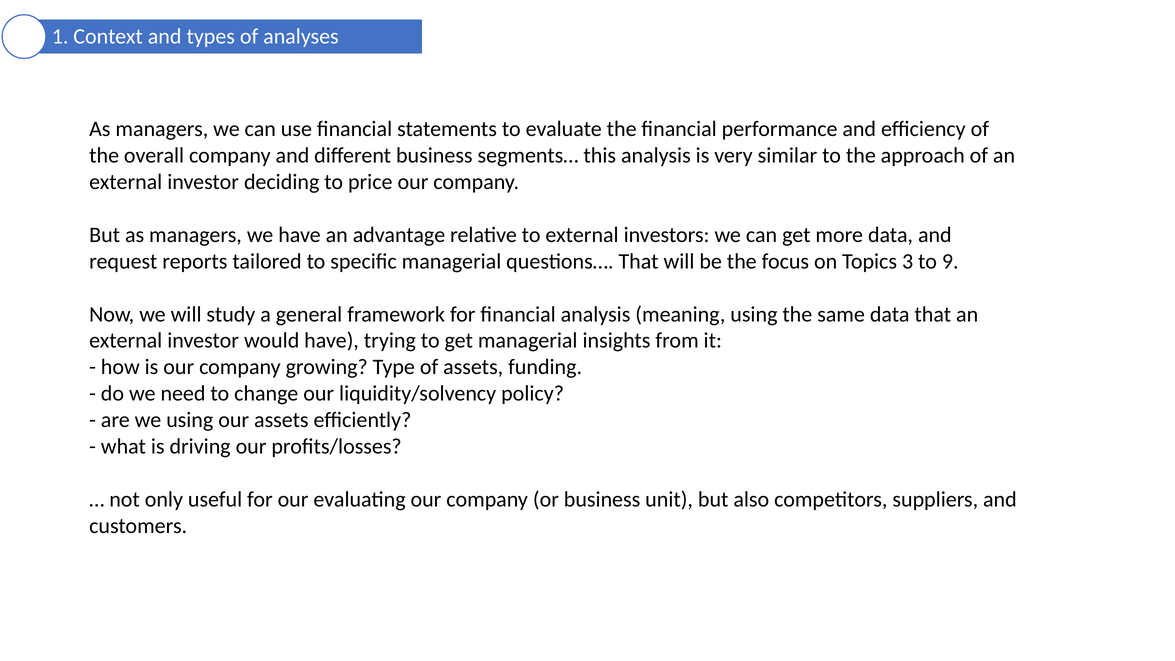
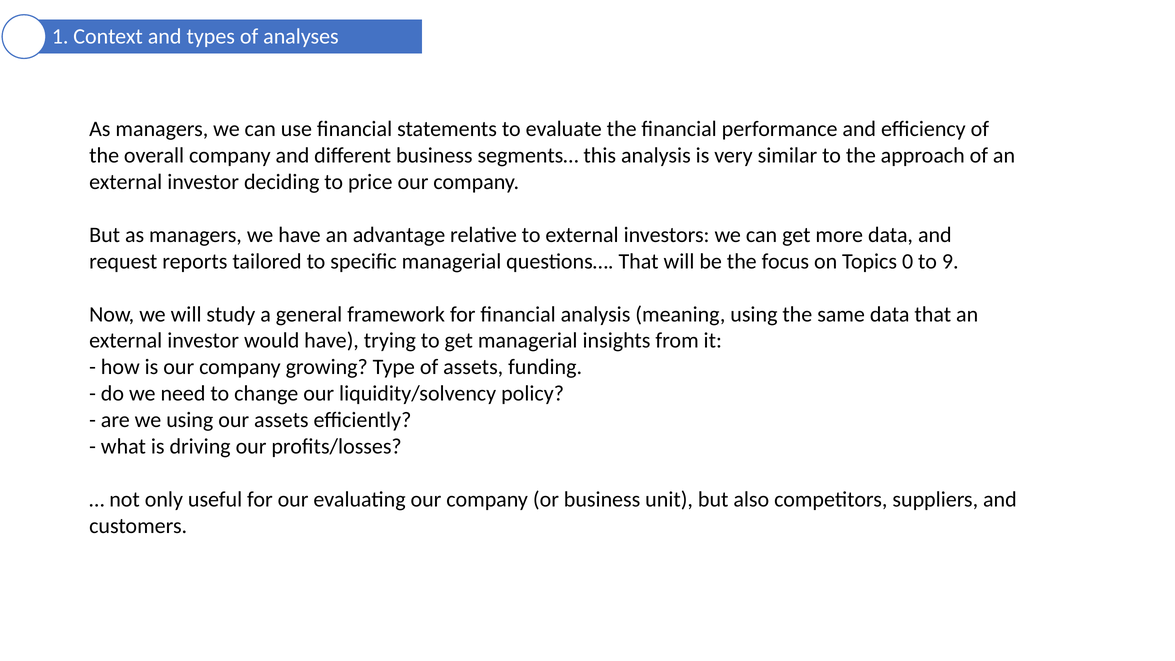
3: 3 -> 0 (908, 261)
